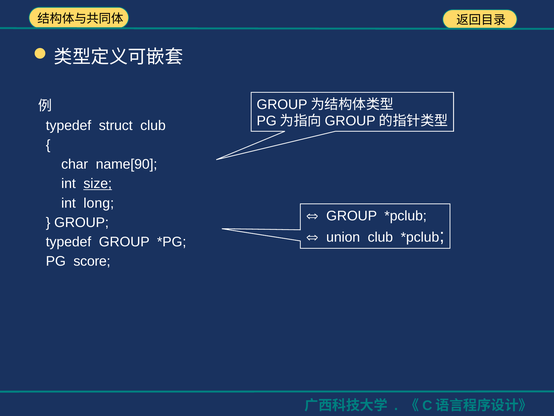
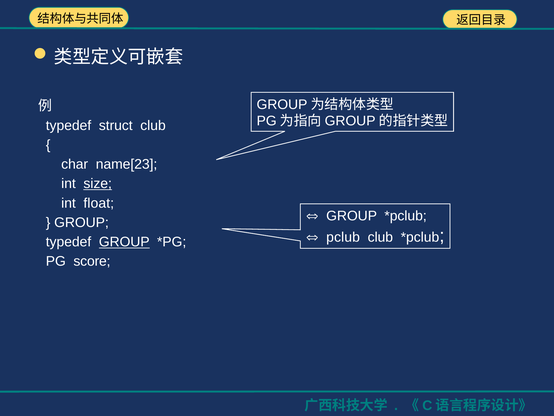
name[90: name[90 -> name[23 (127, 164)
long: long -> float (99, 203)
union: union -> pclub (343, 237)
GROUP underline: none -> present (124, 242)
